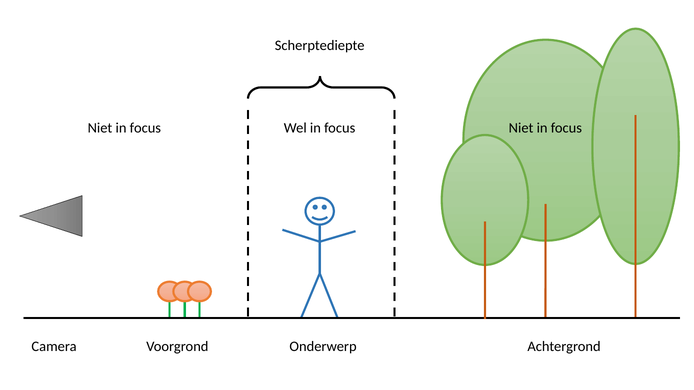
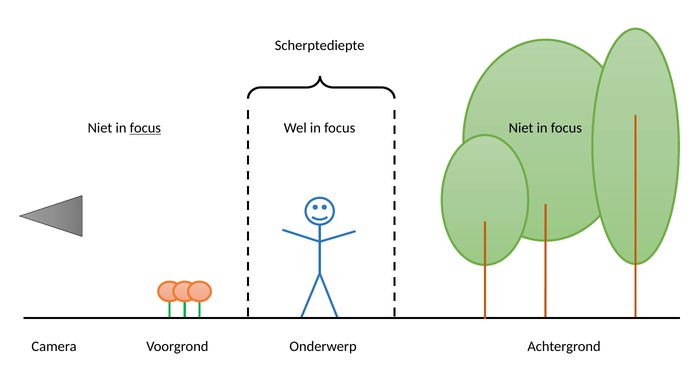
focus underline: none -> present (145, 128)
